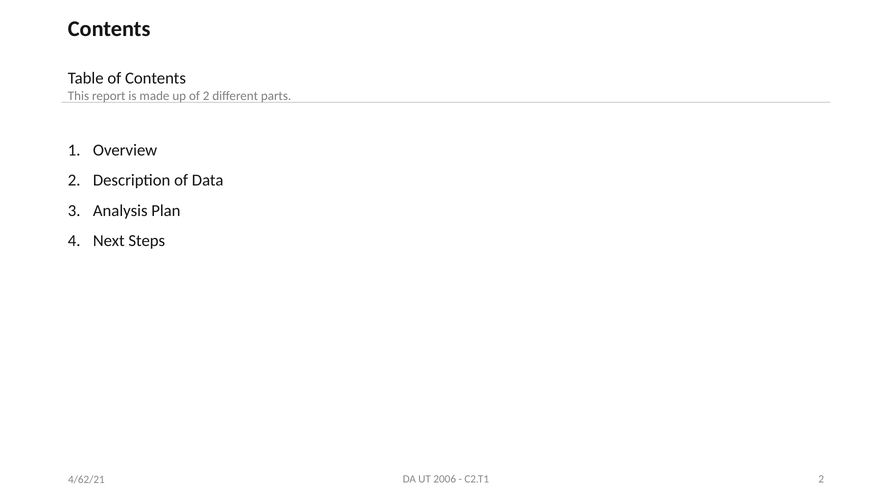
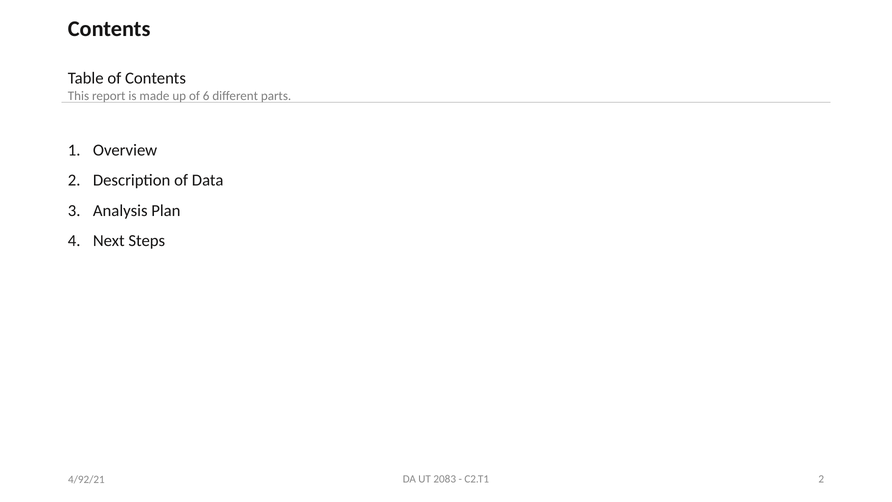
of 2: 2 -> 6 (206, 96)
2006: 2006 -> 2083 (445, 479)
4/62/21: 4/62/21 -> 4/92/21 (86, 479)
